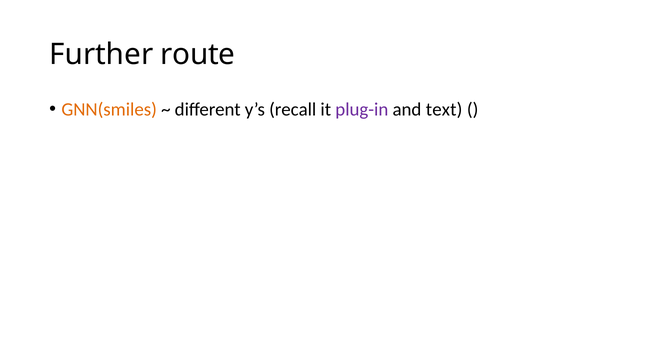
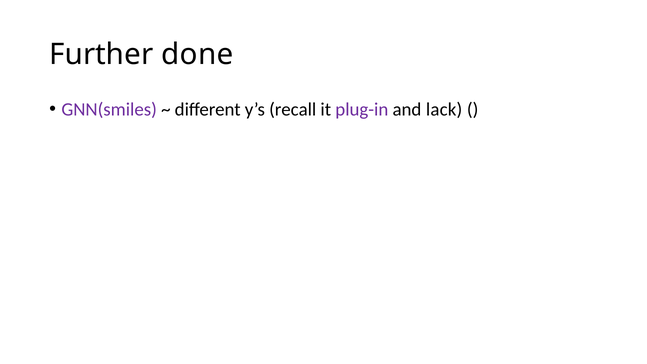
route: route -> done (198, 54)
GNN(smiles colour: orange -> purple (109, 109)
text: text -> lack (444, 109)
